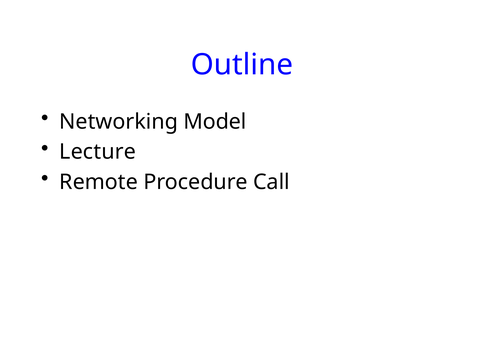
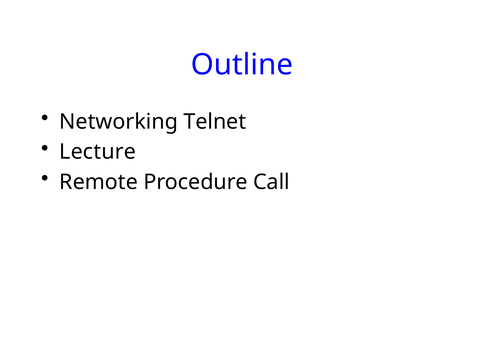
Model: Model -> Telnet (215, 122)
